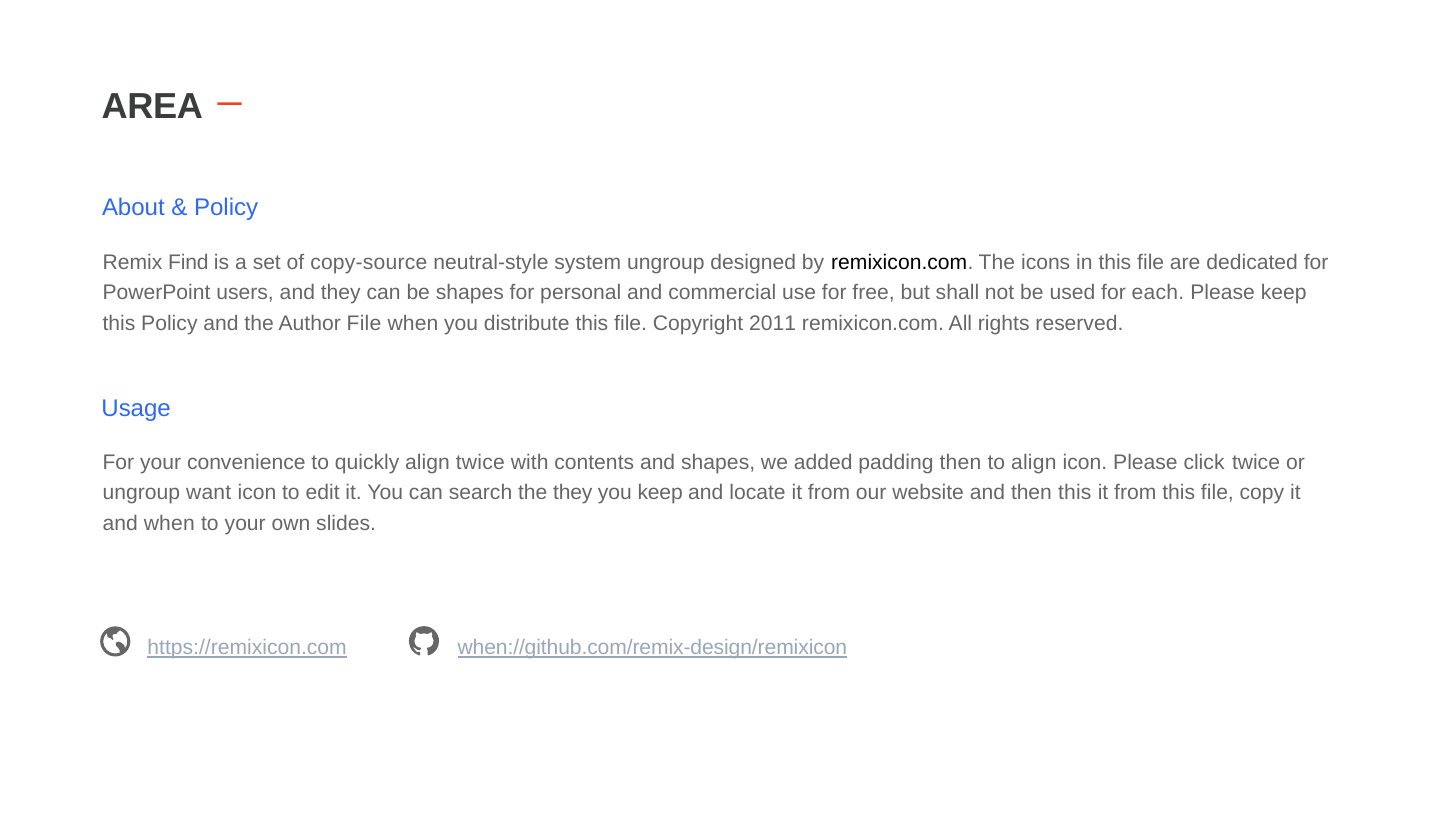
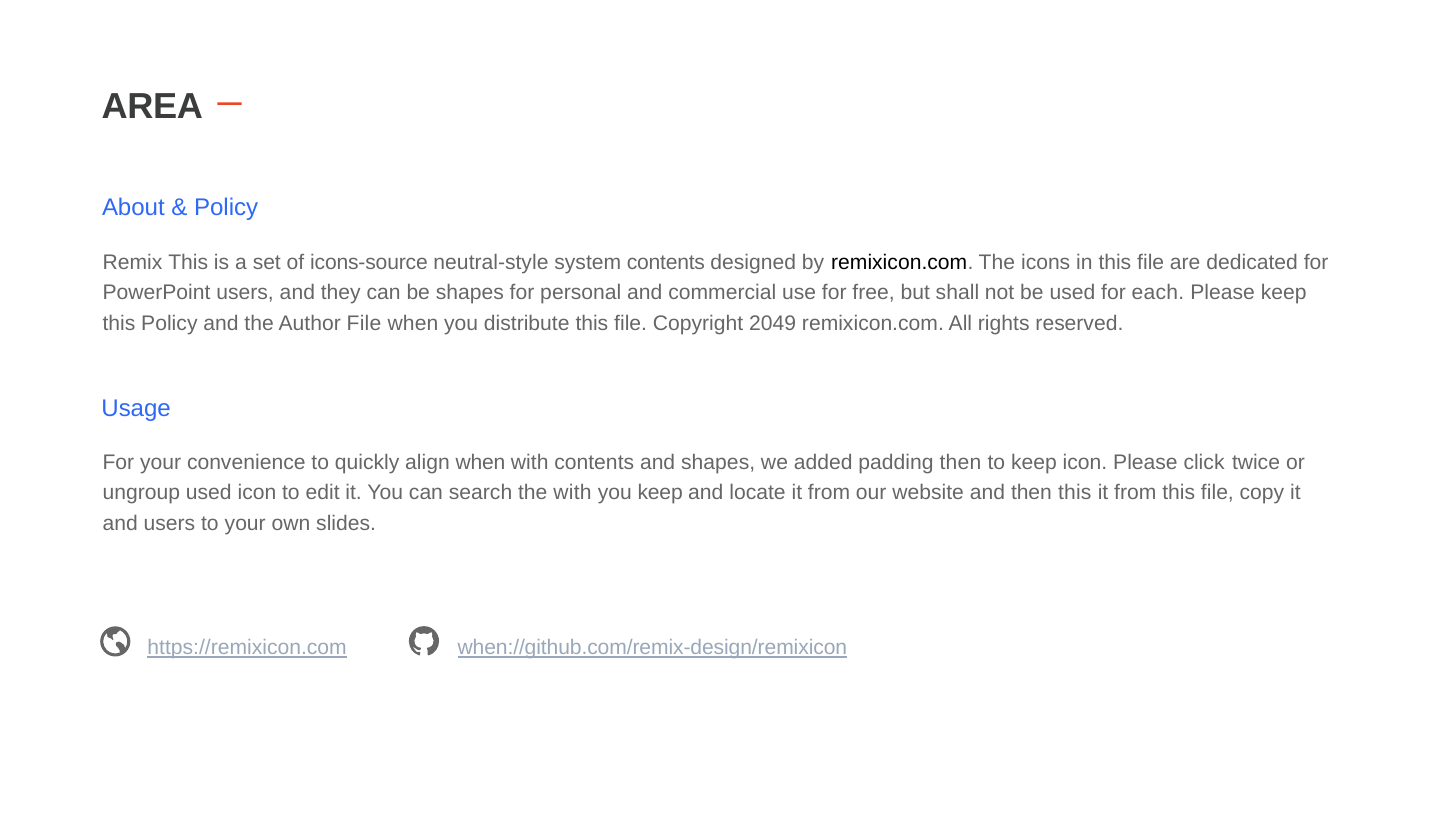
Remix Find: Find -> This (188, 262)
copy-source: copy-source -> icons-source (369, 262)
system ungroup: ungroup -> contents (666, 262)
2011: 2011 -> 2049 (773, 323)
align twice: twice -> when (481, 463)
to align: align -> keep (1034, 463)
ungroup want: want -> used (209, 493)
the they: they -> with (573, 493)
and when: when -> users (169, 523)
